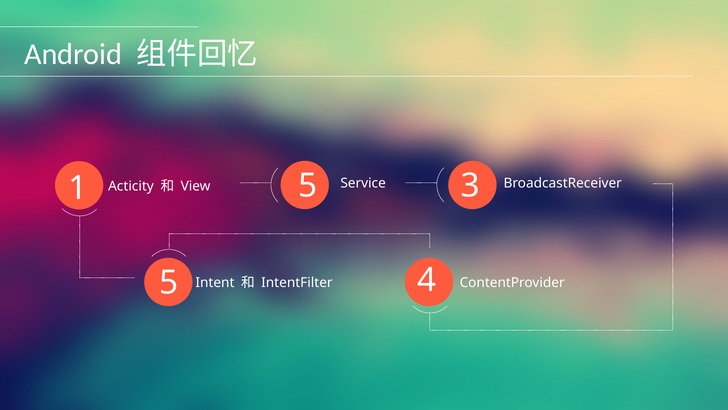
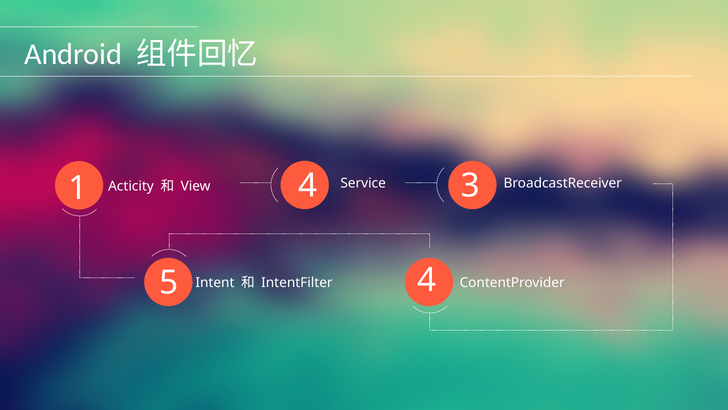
1 5: 5 -> 4 (308, 186)
